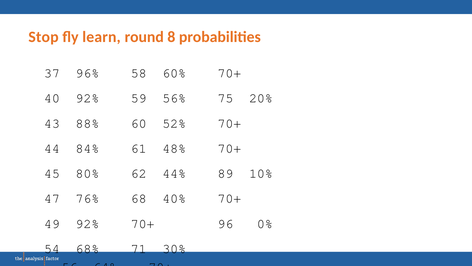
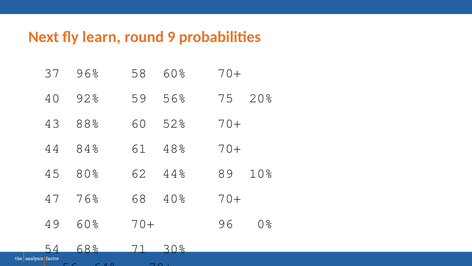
Stop: Stop -> Next (44, 37)
8: 8 -> 9 (171, 37)
49 92%: 92% -> 60% (87, 223)
